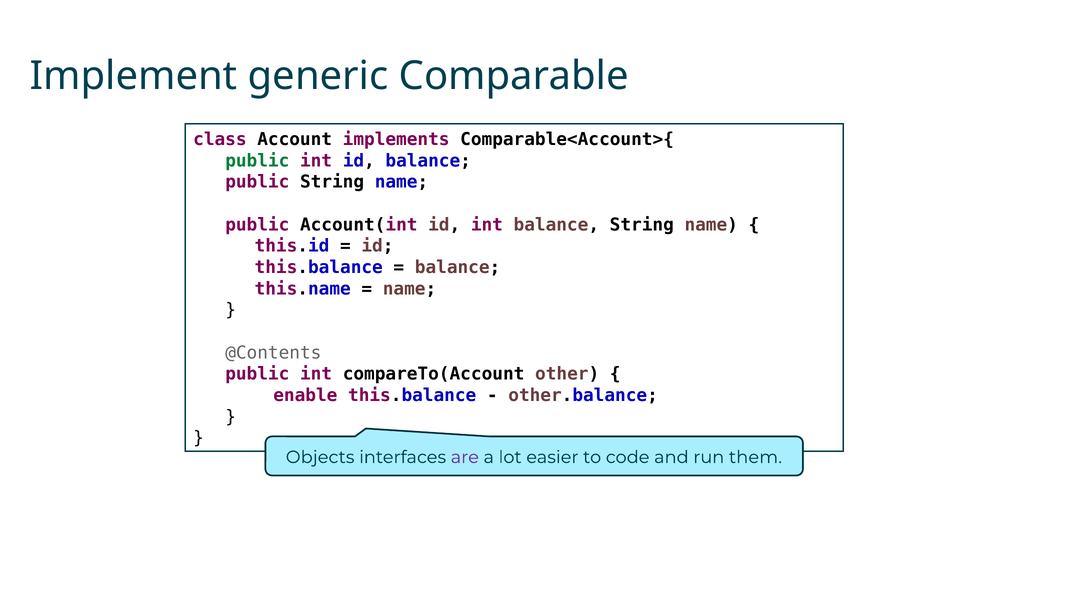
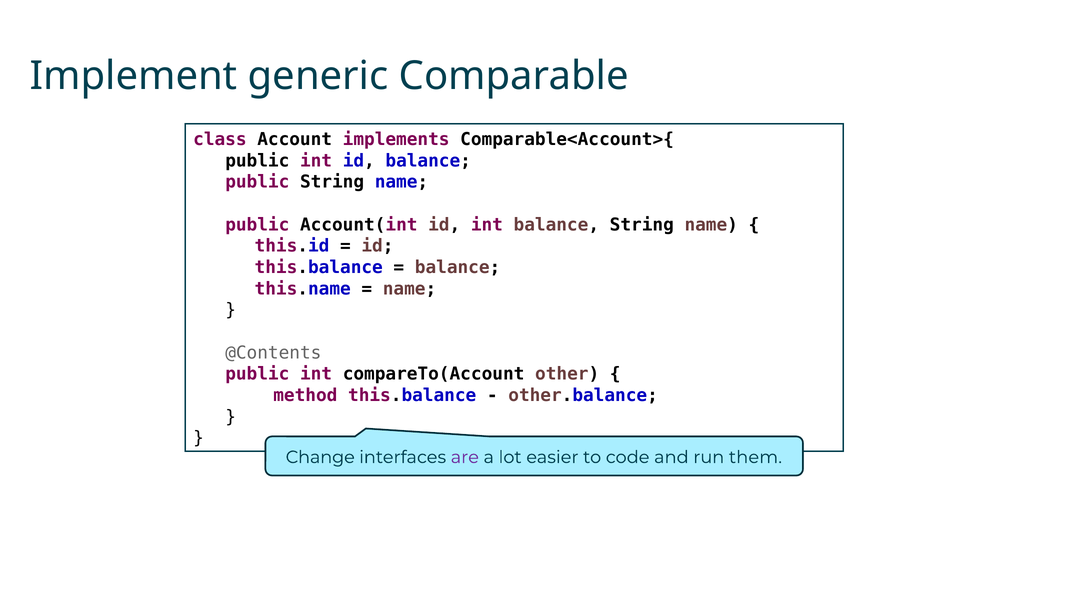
public colour: green -> black (257, 161)
enable: enable -> method (305, 396)
Objects: Objects -> Change (320, 458)
